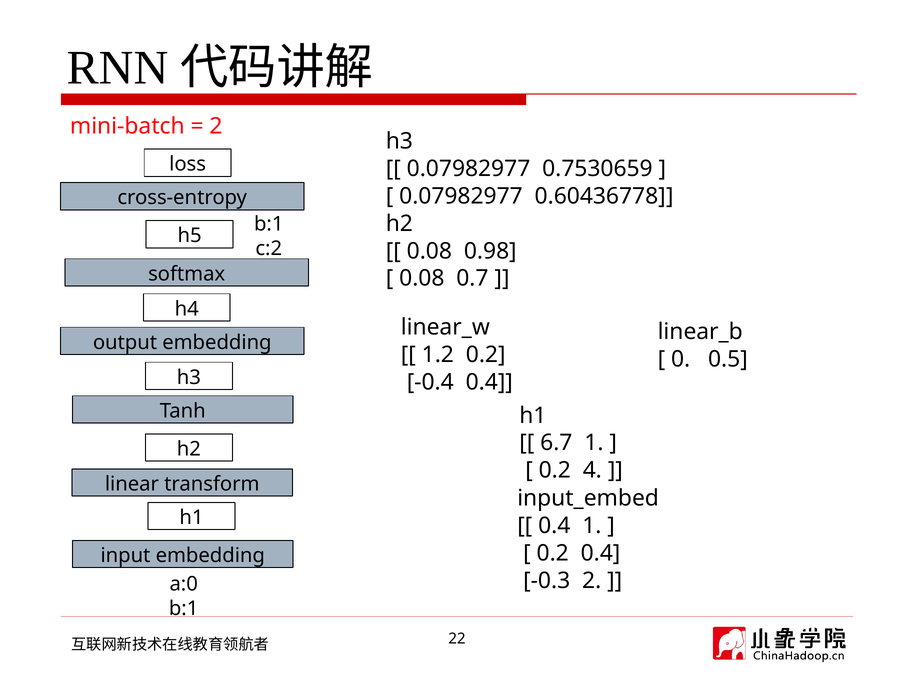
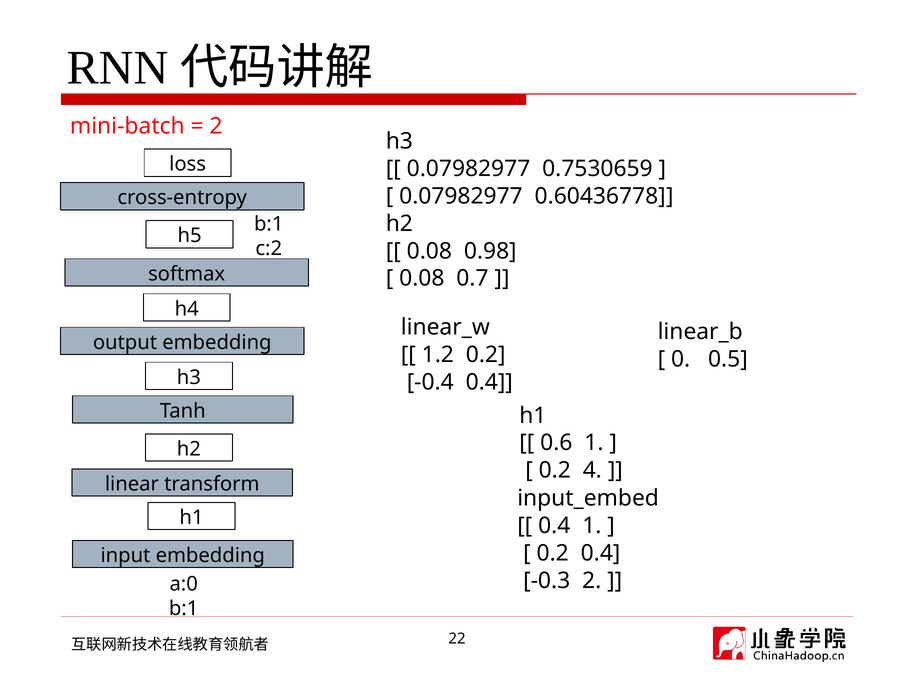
6.7: 6.7 -> 0.6 (556, 443)
